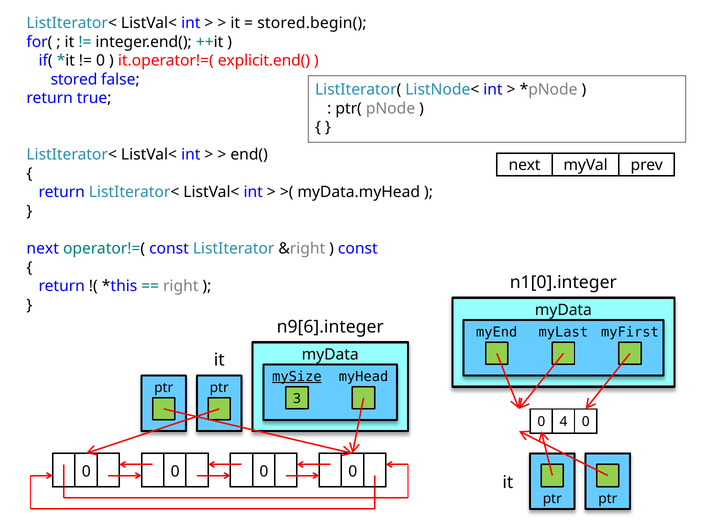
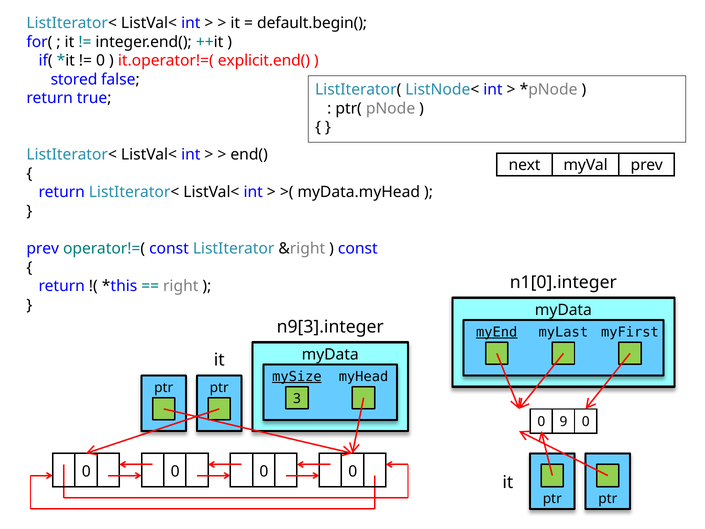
stored.begin(: stored.begin( -> default.begin( (312, 23)
next: next -> prev (43, 249)
n9[6].integer: n9[6].integer -> n9[3].integer (330, 327)
myEnd underline: none -> present (497, 332)
4: 4 -> 9 (564, 422)
